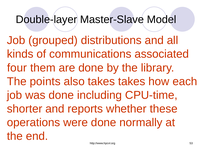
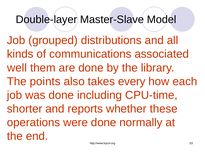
four: four -> well (17, 68)
takes takes: takes -> every (132, 81)
